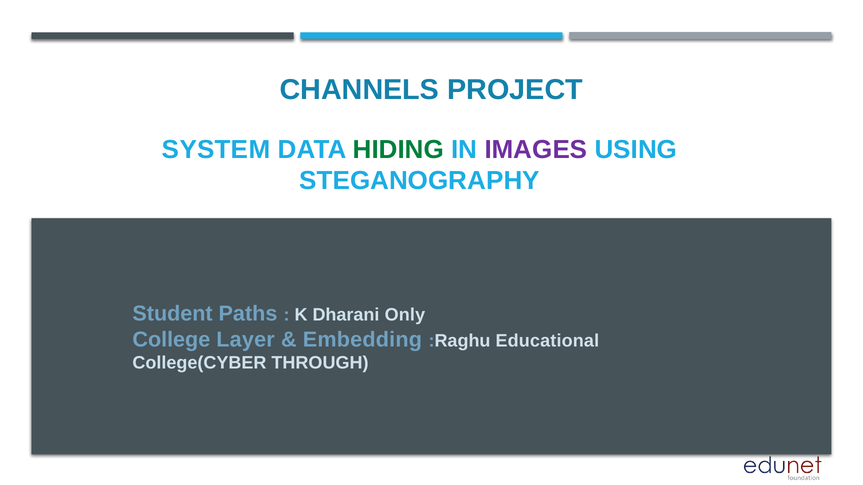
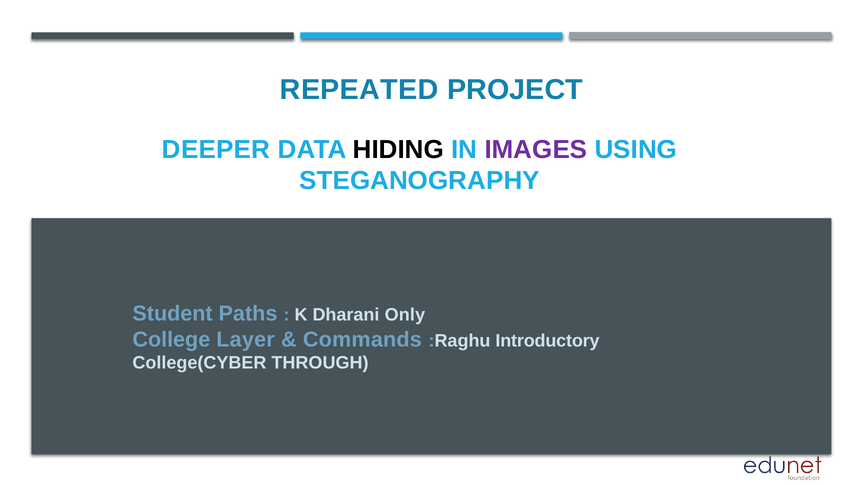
CHANNELS: CHANNELS -> REPEATED (359, 90)
SYSTEM: SYSTEM -> DEEPER (216, 150)
HIDING colour: green -> black (398, 150)
Embedding: Embedding -> Commands (362, 340)
Educational: Educational -> Introductory (547, 341)
